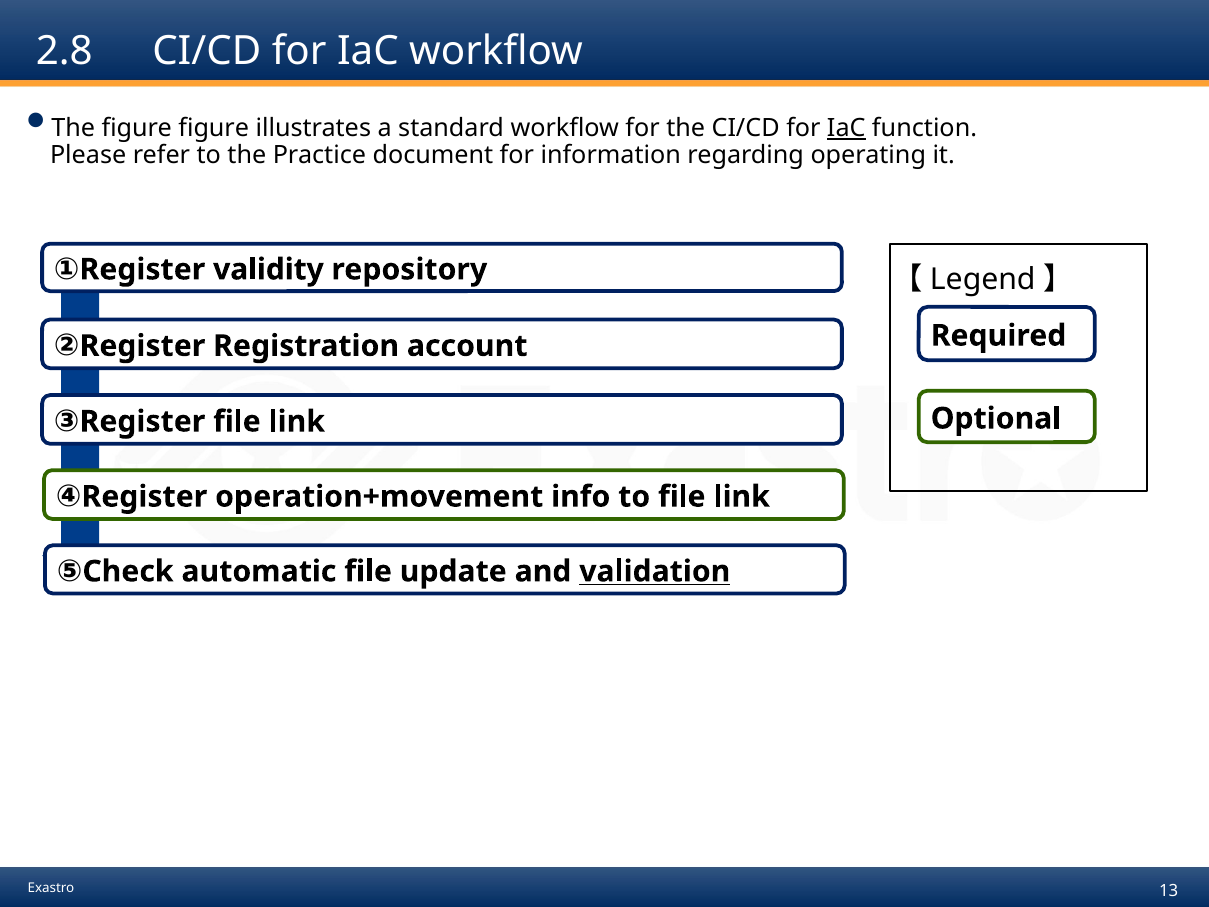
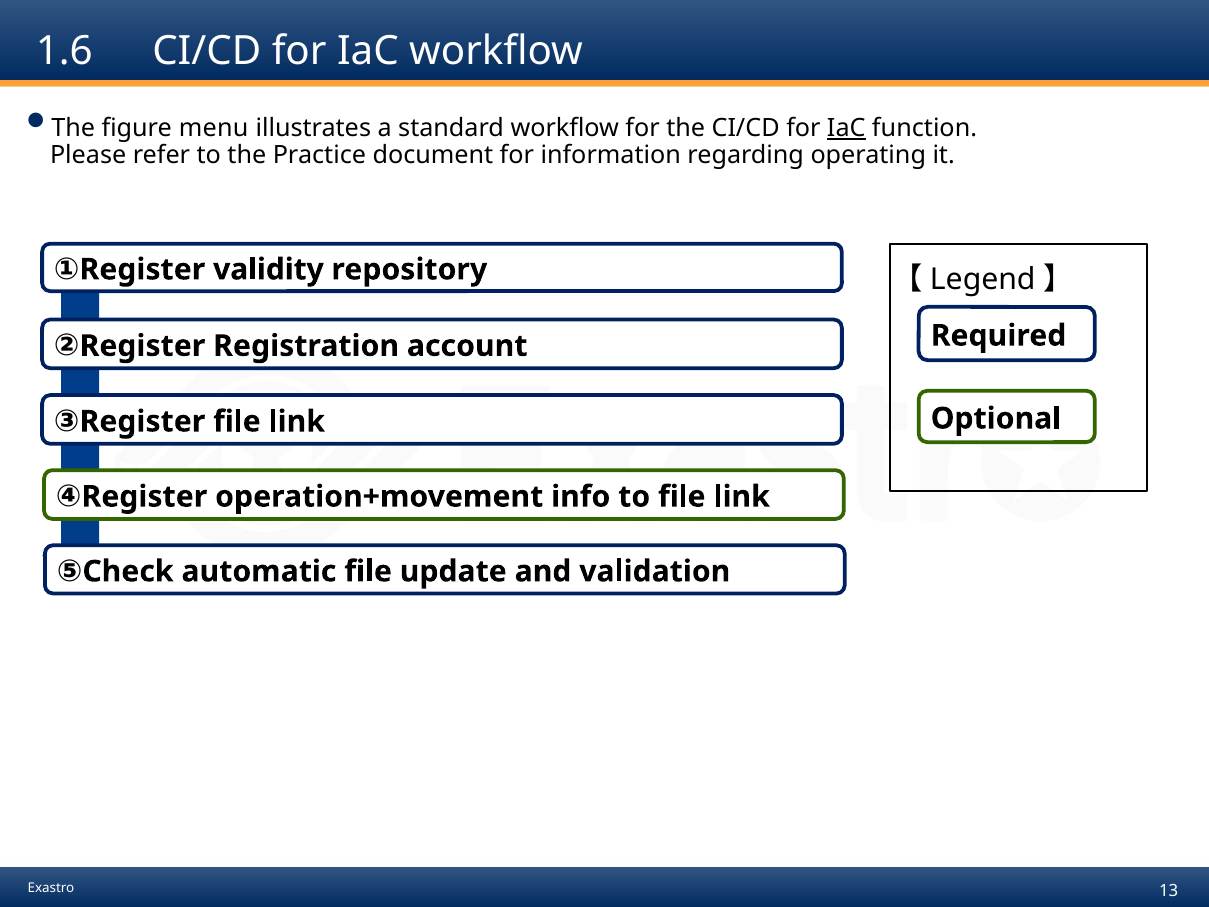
2.8: 2.8 -> 1.6 (64, 51)
figure figure: figure -> menu (214, 128)
validation underline: present -> none (655, 571)
